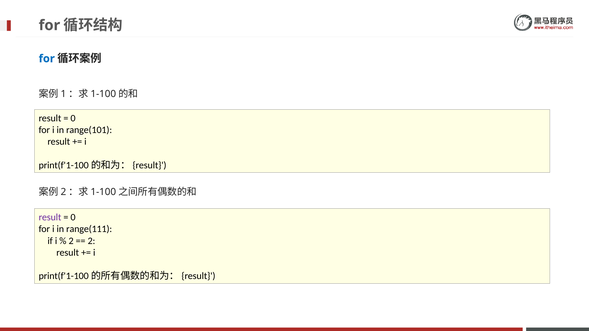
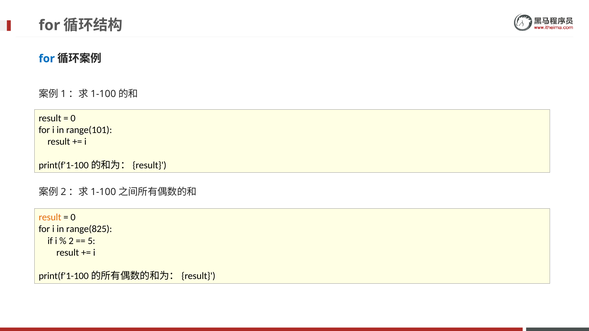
result colour: purple -> orange (50, 217)
range(111: range(111 -> range(825 (89, 229)
2: 2 -> 5 (91, 241)
